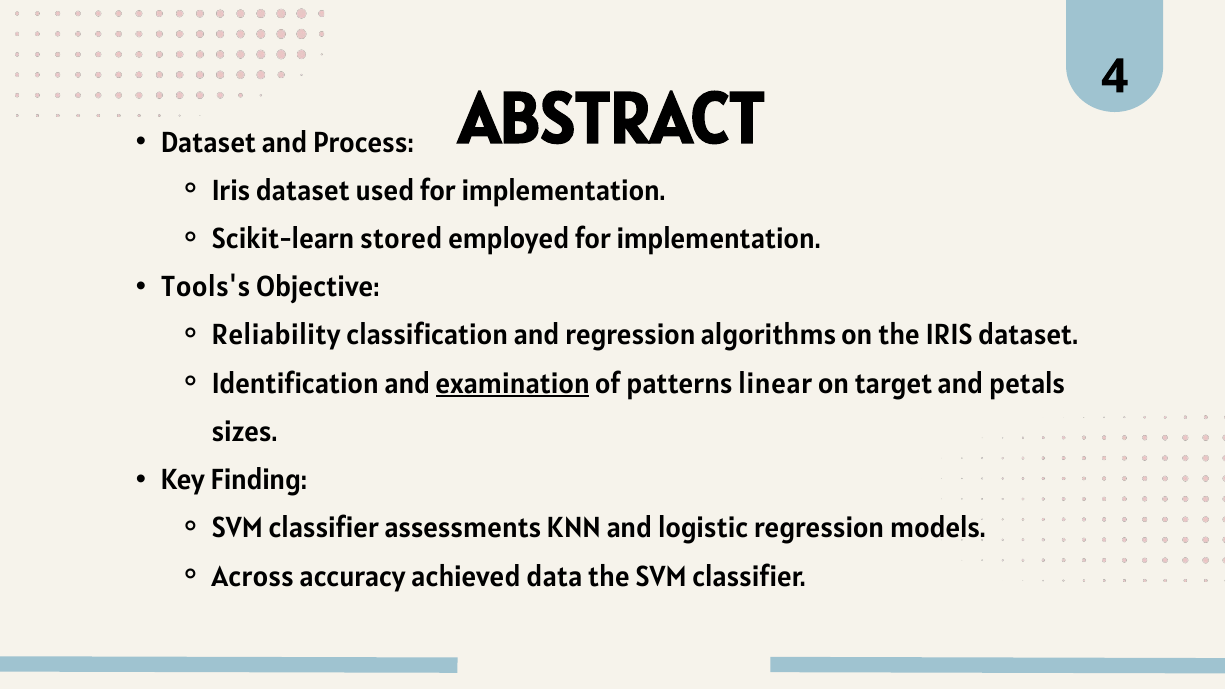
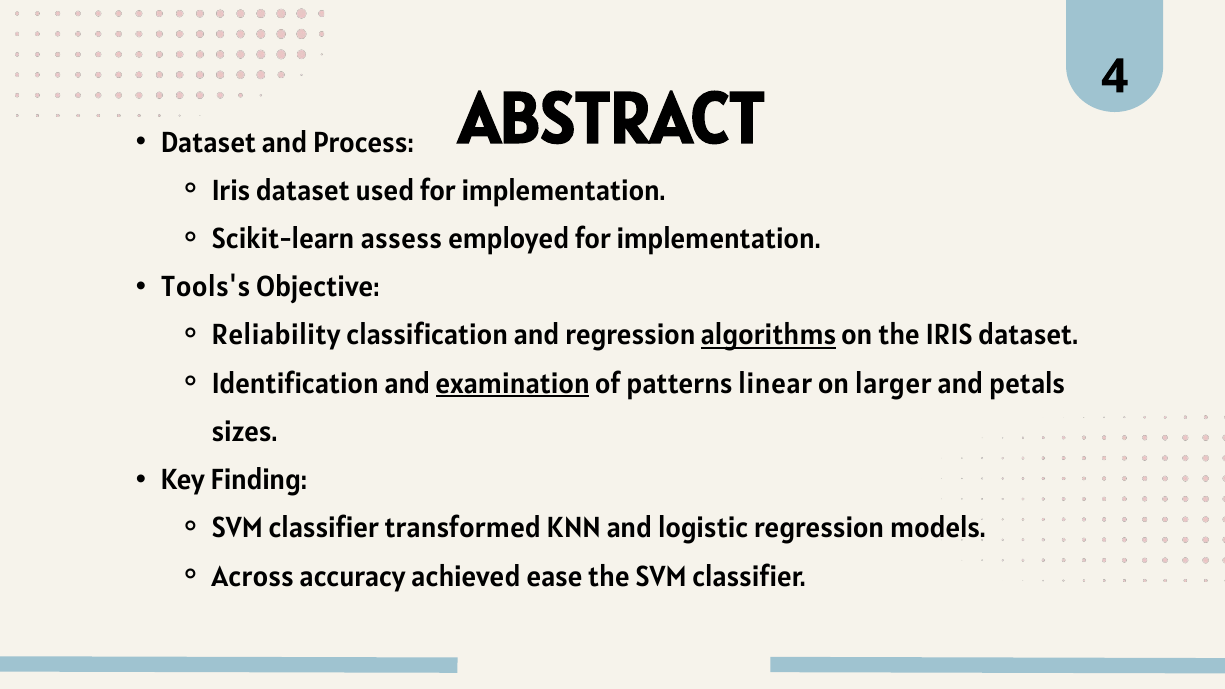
stored: stored -> assess (401, 239)
algorithms underline: none -> present (768, 335)
target: target -> larger (893, 384)
assessments: assessments -> transformed (463, 528)
data: data -> ease (554, 577)
